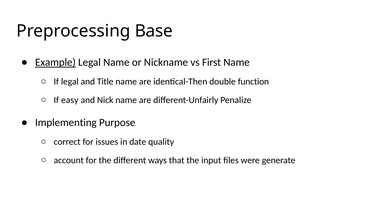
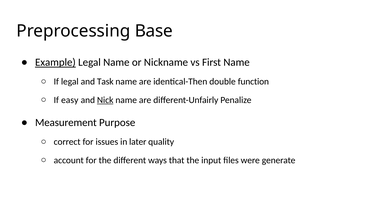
Title: Title -> Task (105, 82)
Nick underline: none -> present (105, 100)
Implementing: Implementing -> Measurement (66, 123)
date: date -> later (138, 142)
